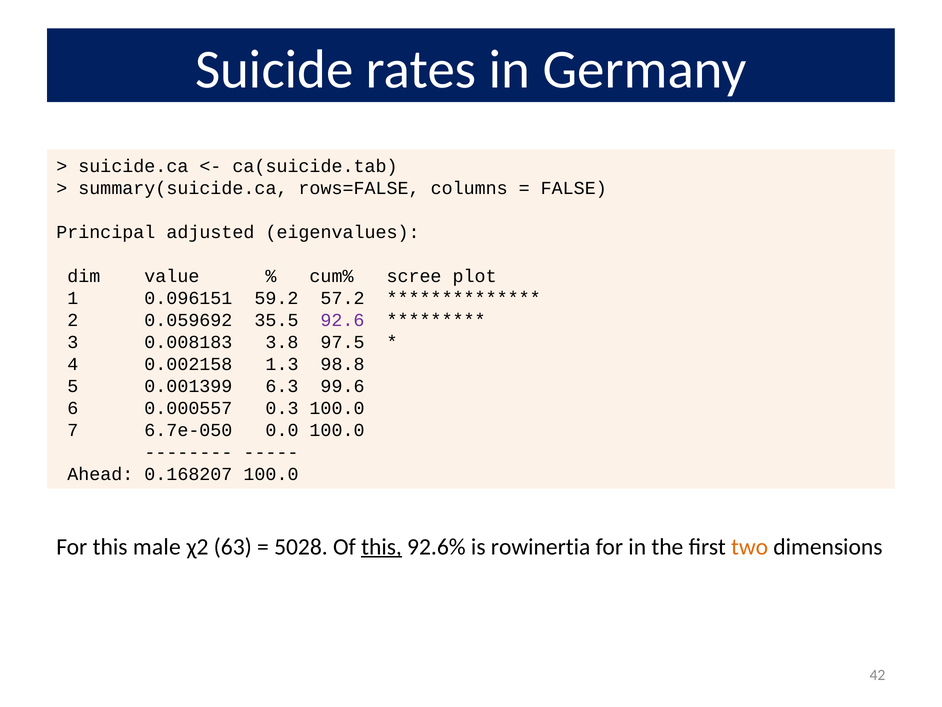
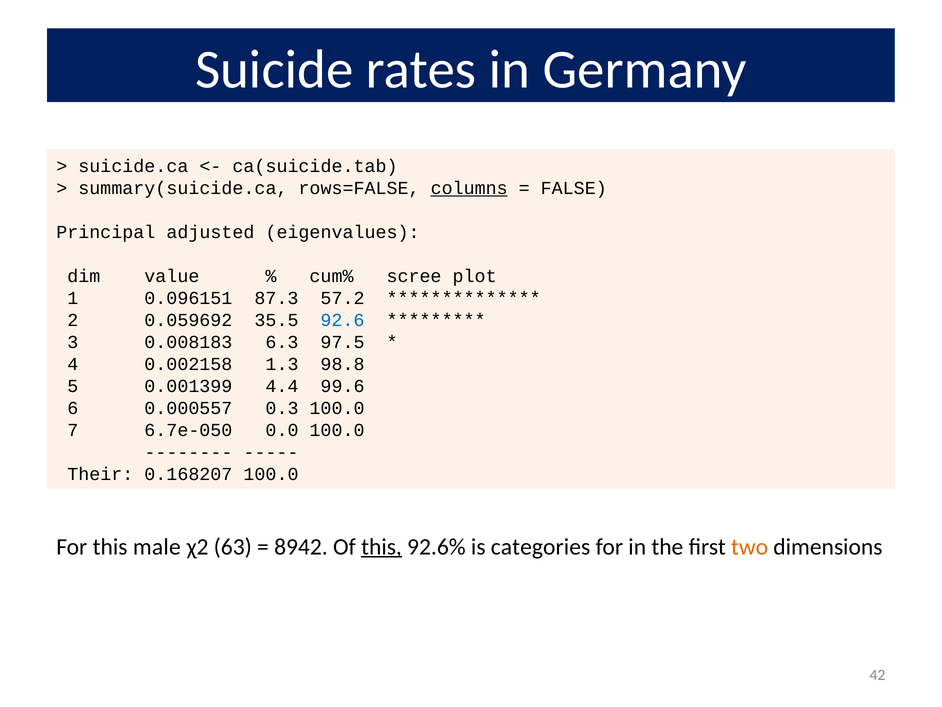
columns underline: none -> present (469, 188)
59.2: 59.2 -> 87.3 (276, 298)
92.6 colour: purple -> blue (342, 320)
3.8: 3.8 -> 6.3 (282, 342)
6.3: 6.3 -> 4.4 (282, 386)
Ahead: Ahead -> Their (100, 474)
5028: 5028 -> 8942 (301, 546)
rowinertia: rowinertia -> categories (541, 546)
